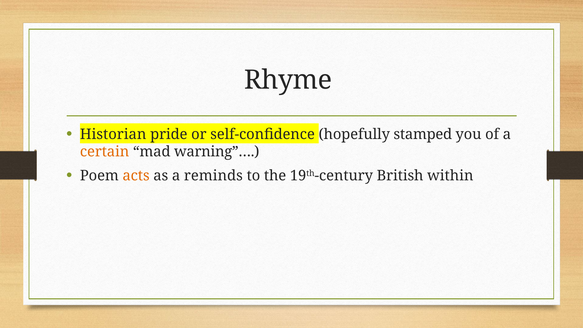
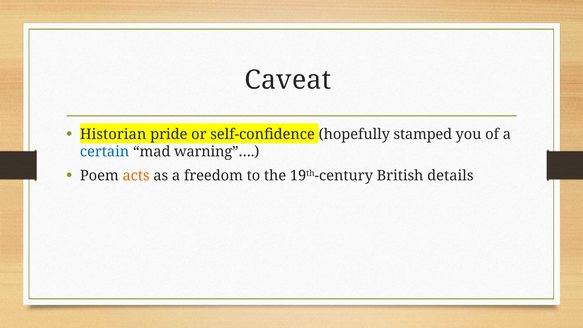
Rhyme: Rhyme -> Caveat (288, 80)
certain colour: orange -> blue (105, 152)
reminds: reminds -> freedom (213, 176)
within: within -> details (450, 176)
